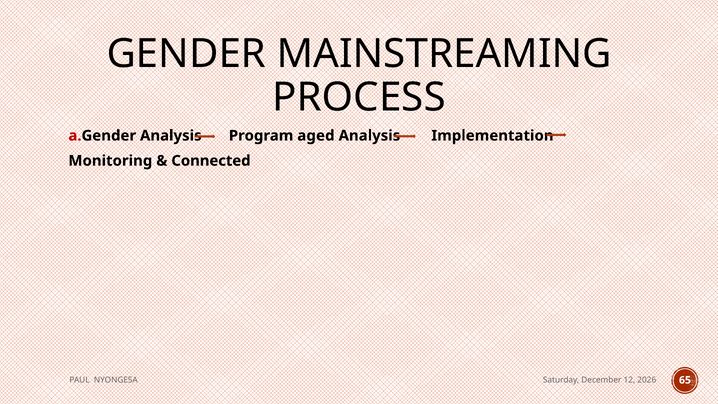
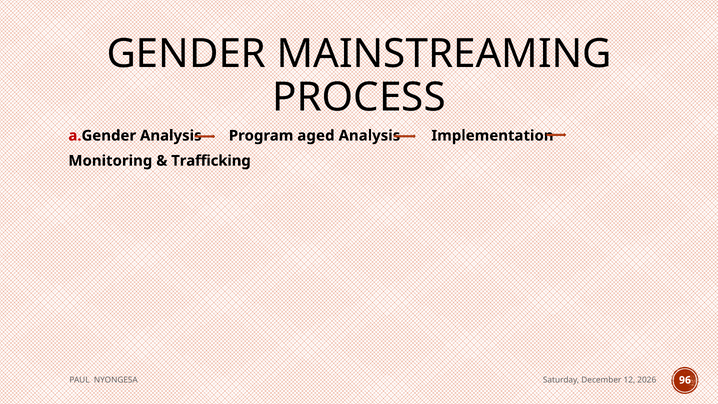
Connected: Connected -> Trafficking (211, 161)
65: 65 -> 96 (685, 380)
